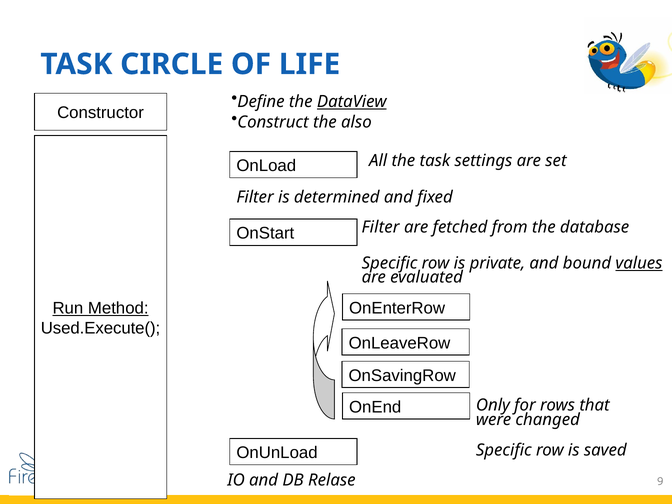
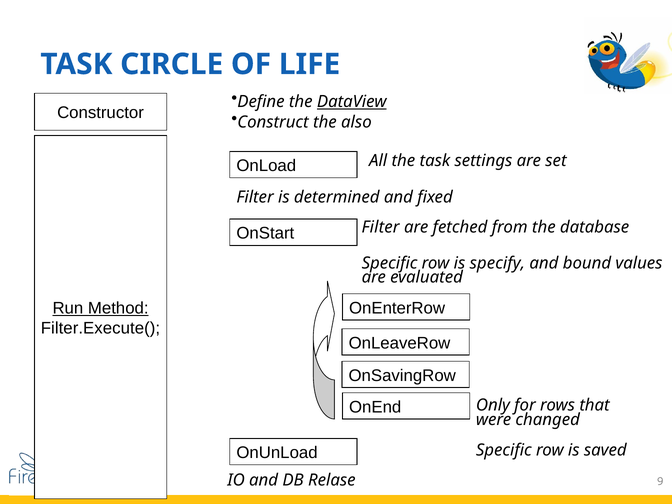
private: private -> specify (497, 263)
values underline: present -> none (639, 263)
Used.Execute(: Used.Execute( -> Filter.Execute( (100, 328)
